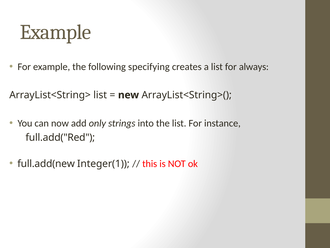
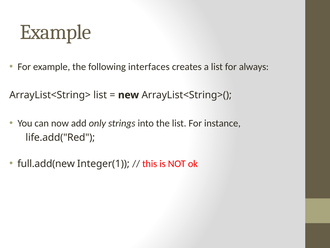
specifying: specifying -> interfaces (149, 67)
full.add("Red: full.add("Red -> life.add("Red (60, 137)
